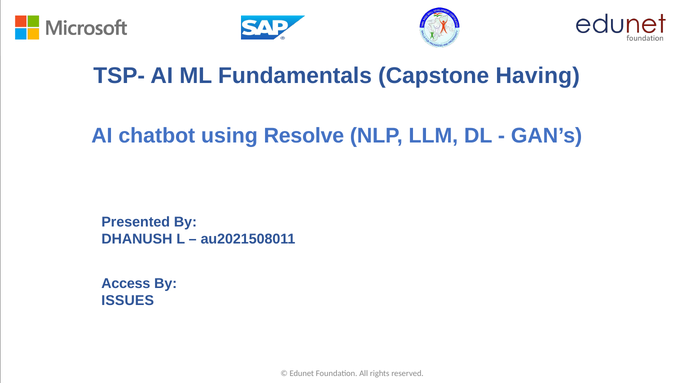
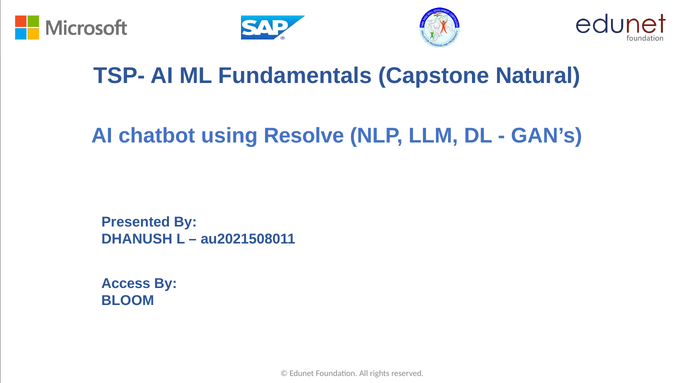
Having: Having -> Natural (538, 76)
ISSUES: ISSUES -> BLOOM (128, 300)
